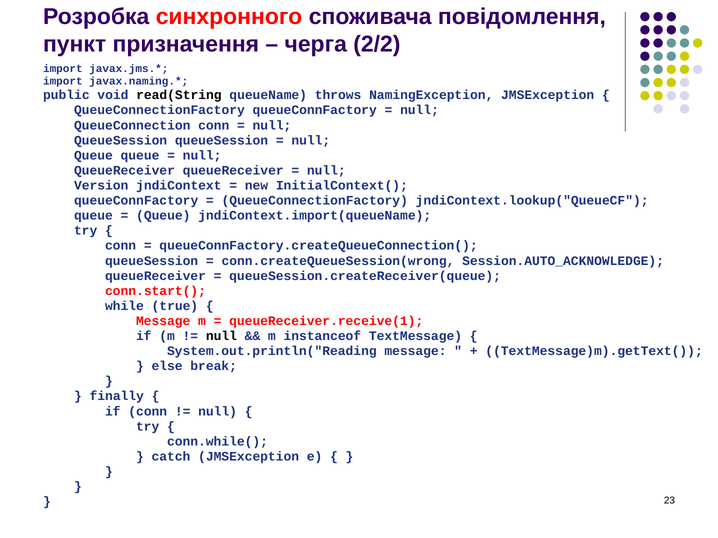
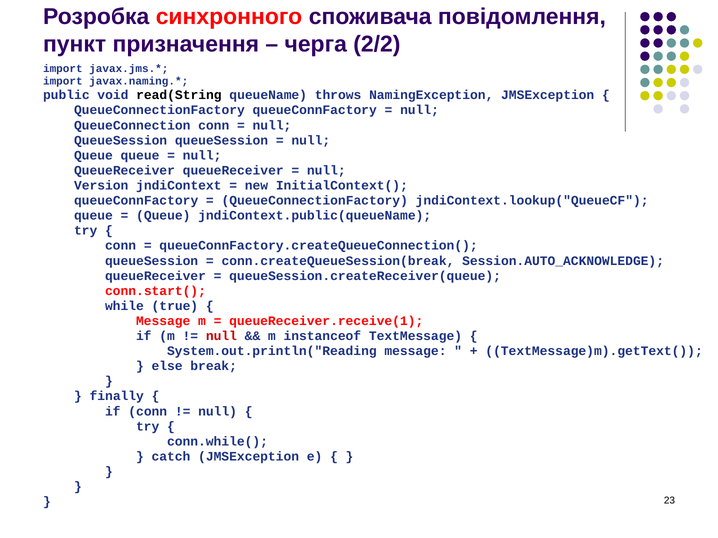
jndiContext.import(queueName: jndiContext.import(queueName -> jndiContext.public(queueName (315, 216)
conn.createQueueSession(wrong: conn.createQueueSession(wrong -> conn.createQueueSession(break (338, 261)
null colour: black -> red (221, 336)
